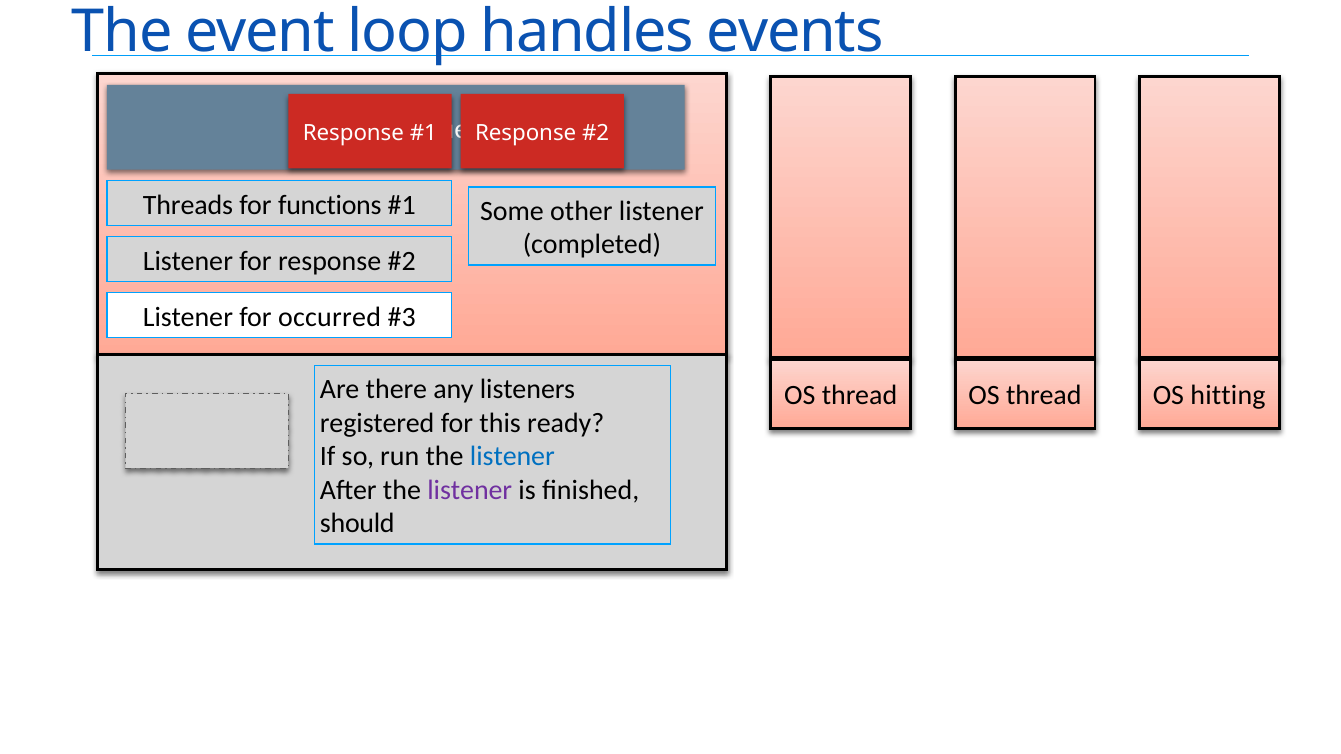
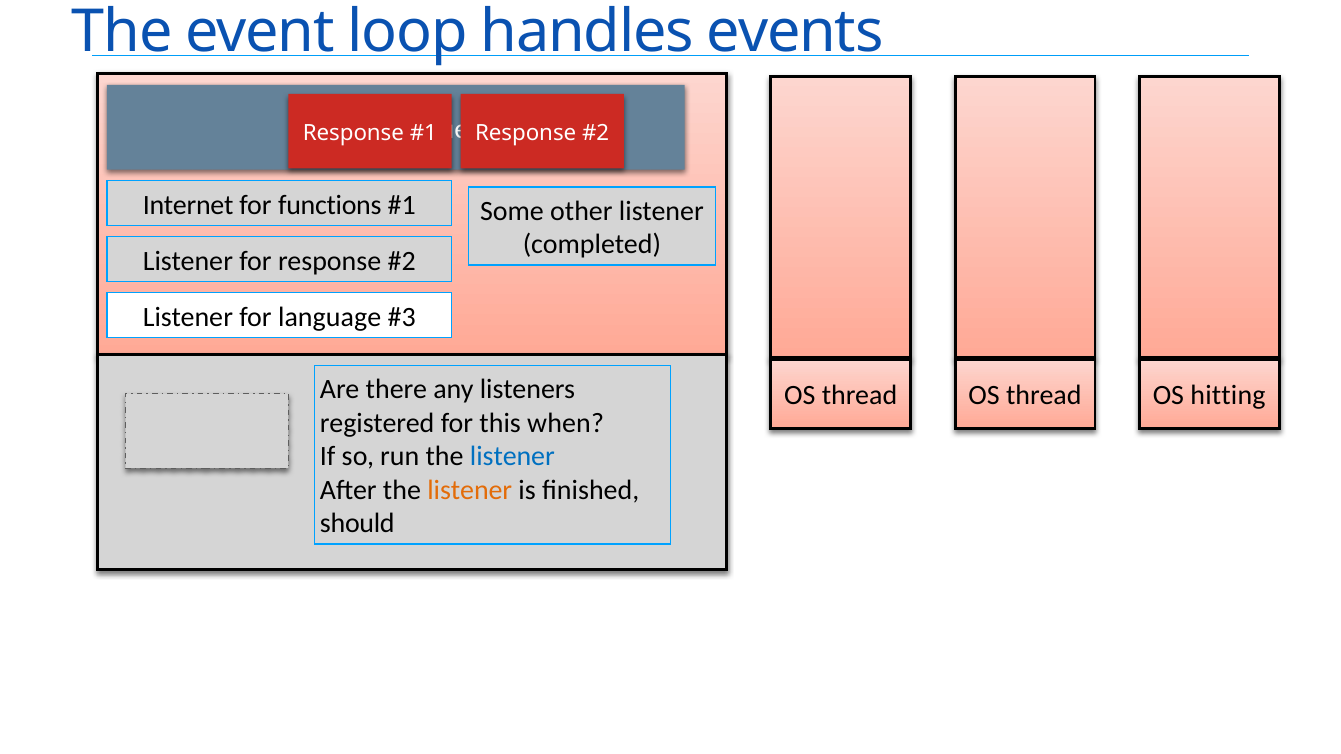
Threads: Threads -> Internet (188, 205)
occurred: occurred -> language (330, 317)
ready: ready -> when (566, 423)
listener colour: purple -> orange (470, 490)
